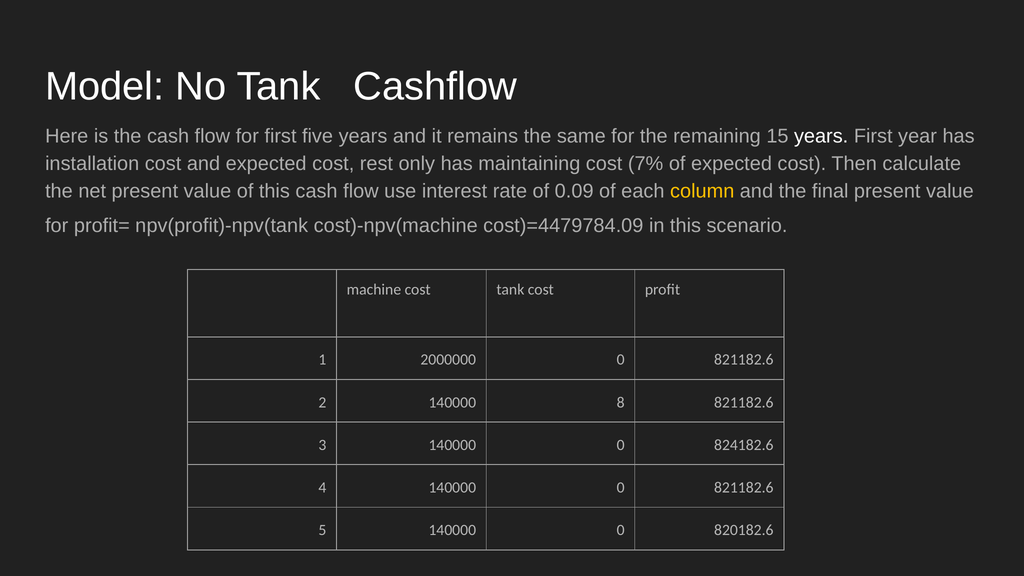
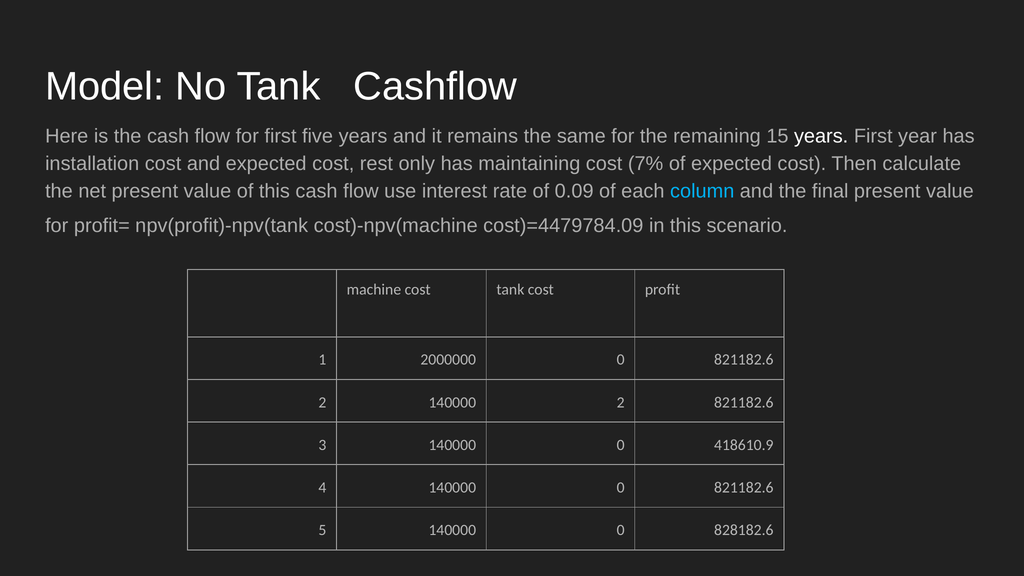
column colour: yellow -> light blue (702, 191)
140000 8: 8 -> 2 (621, 402)
824182.6: 824182.6 -> 418610.9 (744, 445)
820182.6: 820182.6 -> 828182.6 (744, 530)
